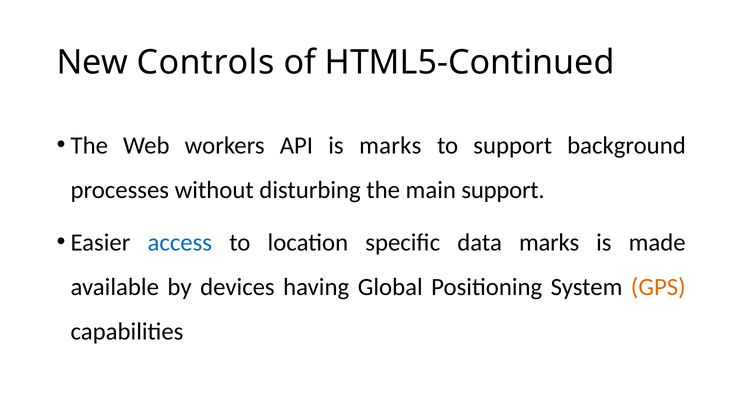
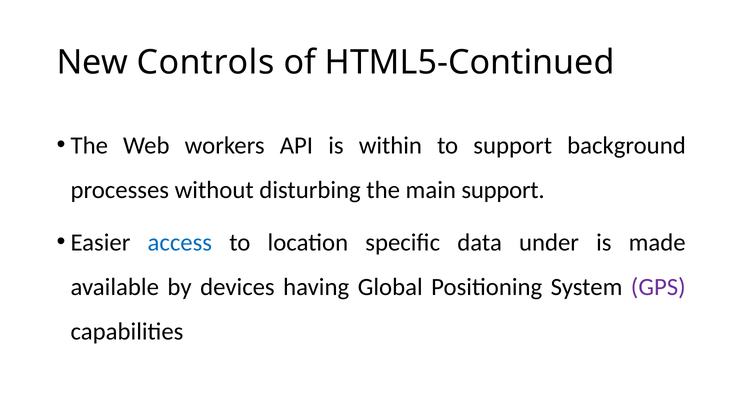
is marks: marks -> within (390, 146)
data marks: marks -> under (549, 243)
GPS colour: orange -> purple (658, 287)
